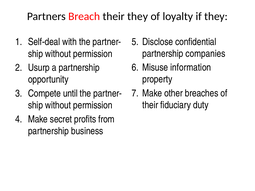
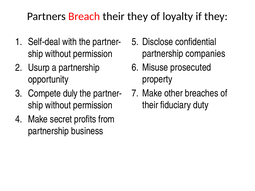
information: information -> prosecuted (191, 68)
until: until -> duly (70, 94)
